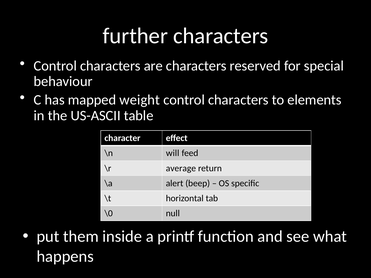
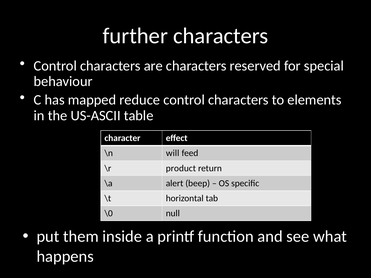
weight: weight -> reduce (140, 100)
average: average -> product (181, 168)
